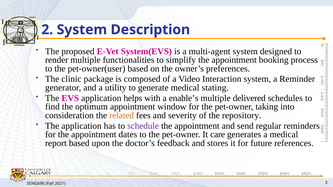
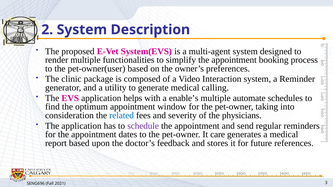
stating: stating -> calling (215, 88)
delivered: delivered -> automate (249, 98)
related colour: orange -> blue (122, 116)
repository: repository -> physicians (242, 116)
